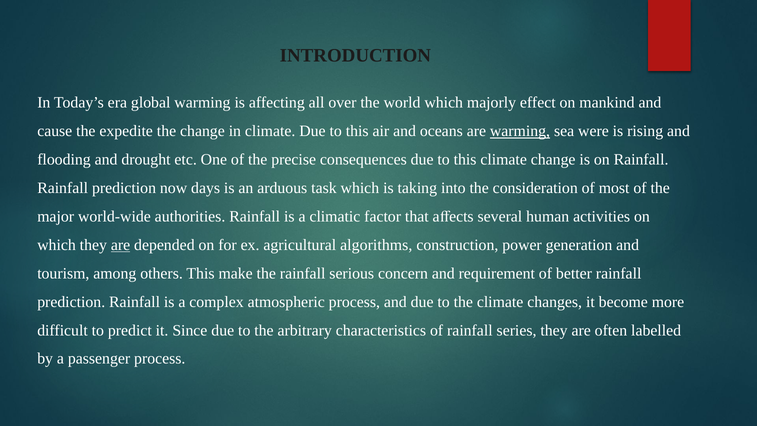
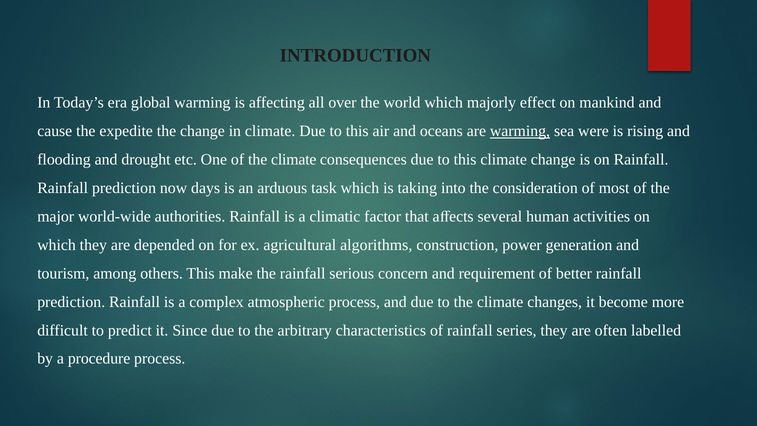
of the precise: precise -> climate (294, 160)
are underline: present -> none (121, 245)
passenger: passenger -> procedure (99, 359)
